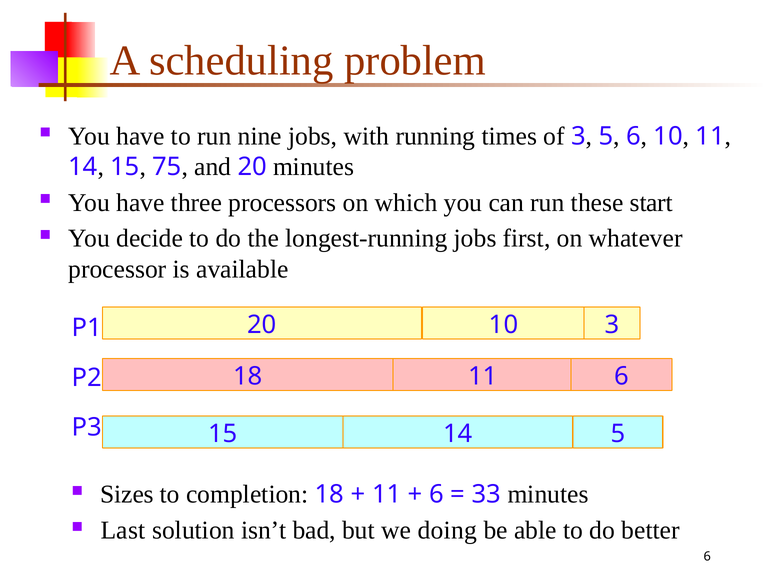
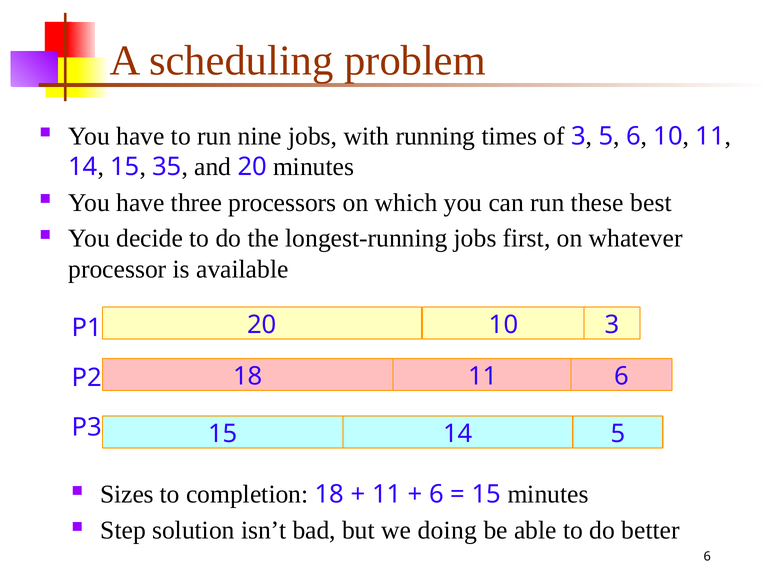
75: 75 -> 35 (167, 167)
start: start -> best (651, 203)
33: 33 -> 15 (486, 494)
Last: Last -> Step (123, 530)
